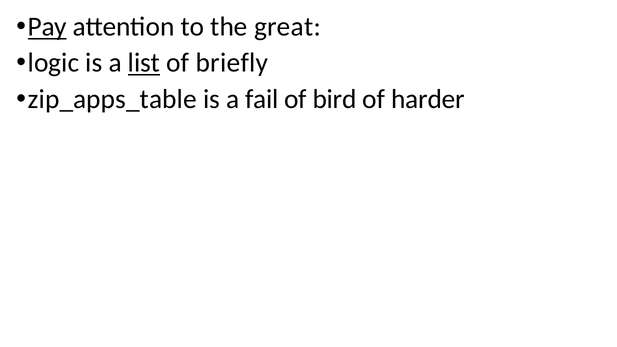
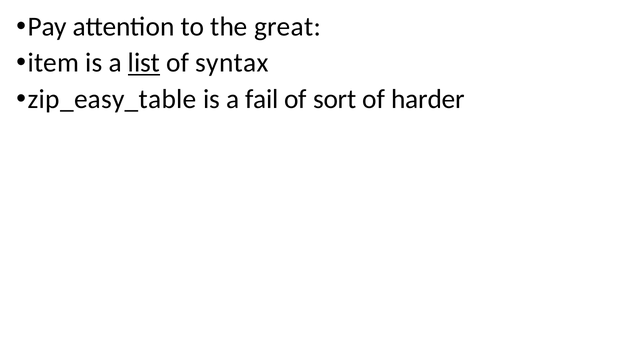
Pay underline: present -> none (47, 27)
logic: logic -> item (53, 63)
briefly: briefly -> syntax (232, 63)
zip_apps_table: zip_apps_table -> zip_easy_table (112, 99)
bird: bird -> sort (335, 99)
